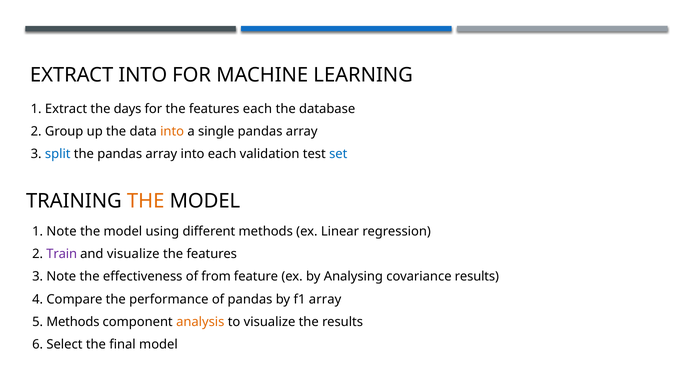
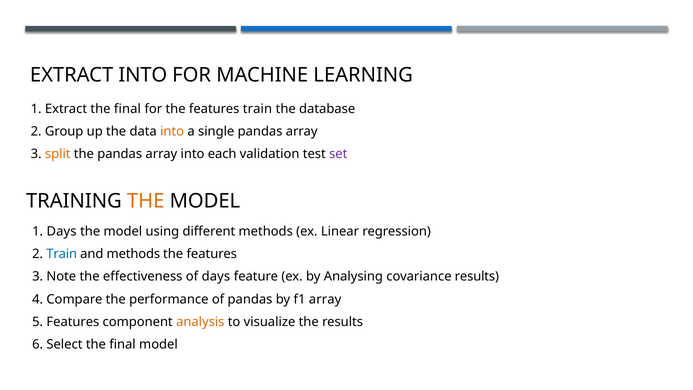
Extract the days: days -> final (127, 109)
features each: each -> train (257, 109)
split colour: blue -> orange (58, 154)
set colour: blue -> purple (338, 154)
1 Note: Note -> Days (62, 232)
Train colour: purple -> blue (62, 254)
and visualize: visualize -> methods (133, 254)
of from: from -> days (216, 277)
5 Methods: Methods -> Features (73, 322)
